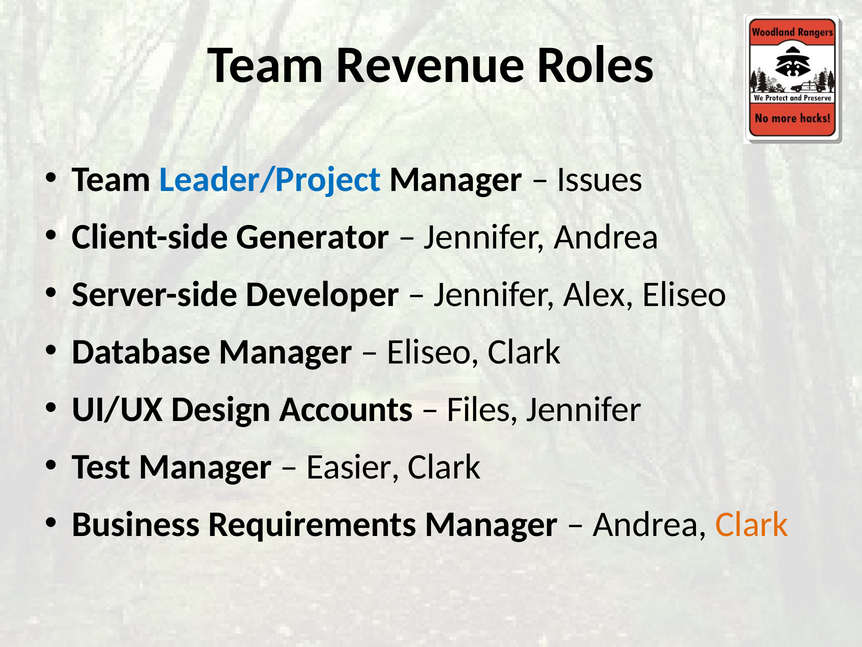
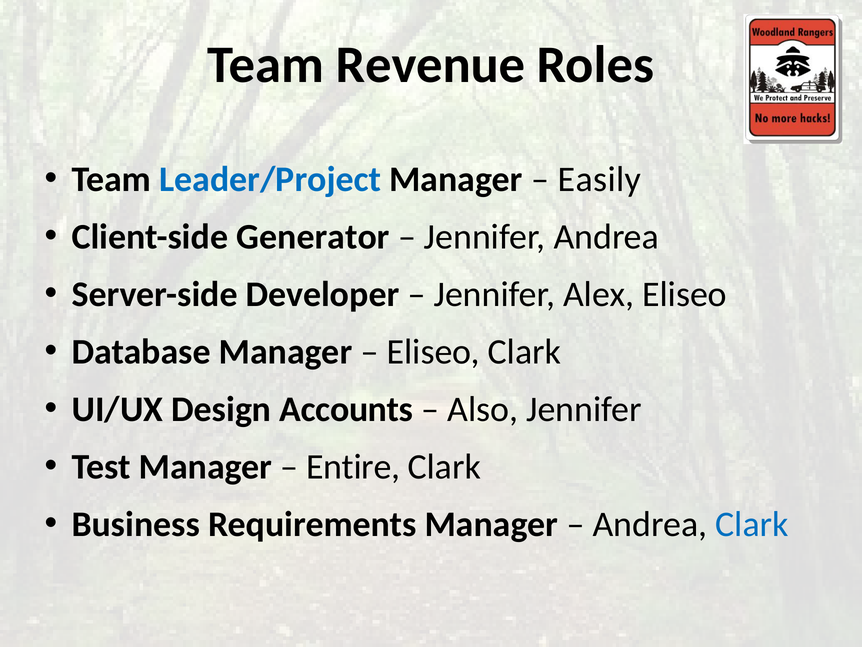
Issues: Issues -> Easily (599, 179)
Files: Files -> Also (483, 409)
Easier: Easier -> Entire (353, 466)
Clark colour: orange -> blue (752, 524)
